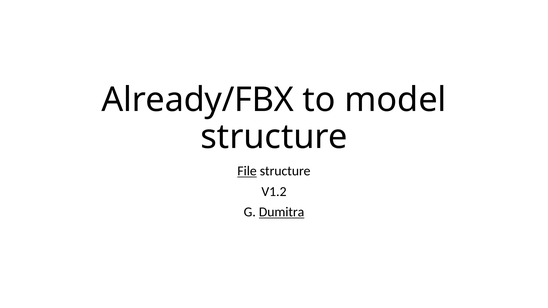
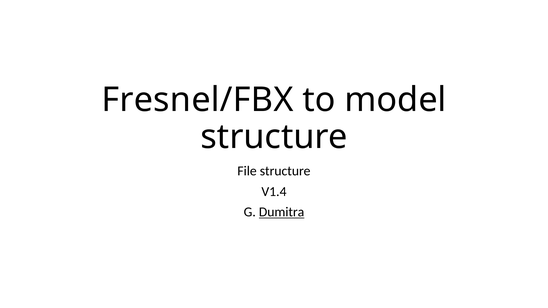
Already/FBX: Already/FBX -> Fresnel/FBX (197, 100)
File underline: present -> none (247, 171)
V1.2: V1.2 -> V1.4 (274, 192)
